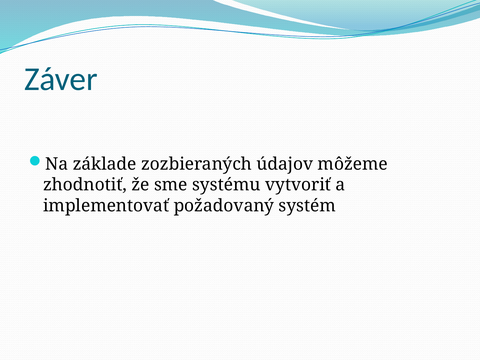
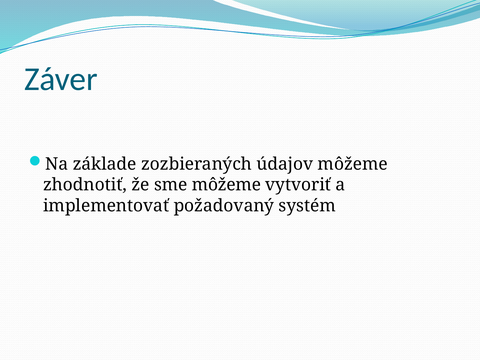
sme systému: systému -> môžeme (226, 185)
